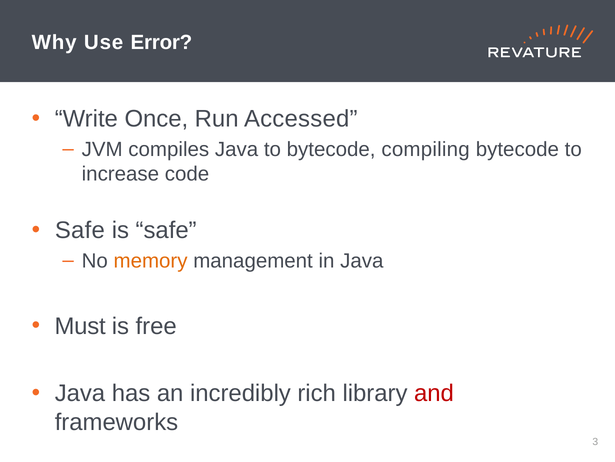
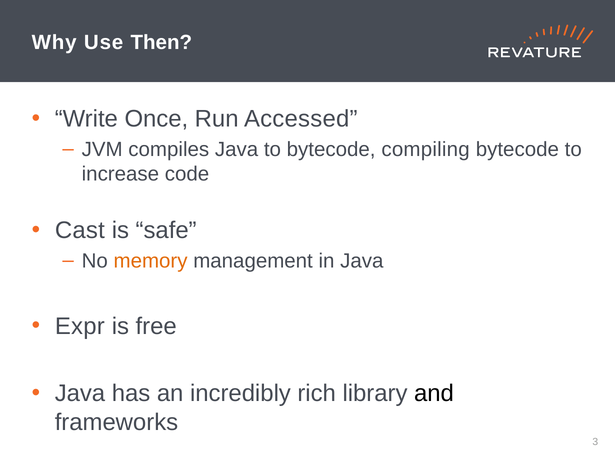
Error: Error -> Then (161, 42)
Safe: Safe -> Cast (80, 230)
Must: Must -> Expr (80, 326)
and colour: red -> black (434, 393)
